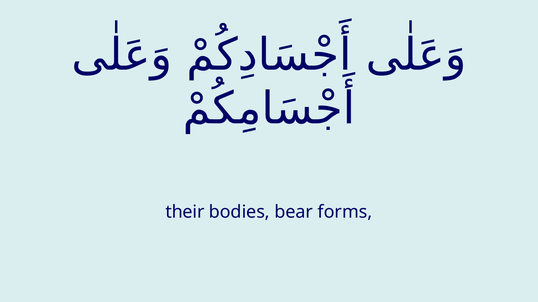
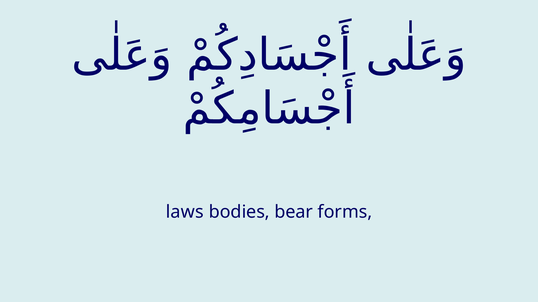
their: their -> laws (185, 212)
